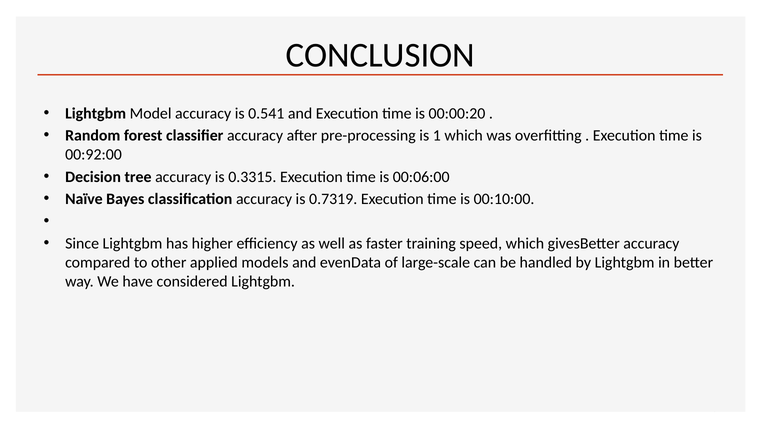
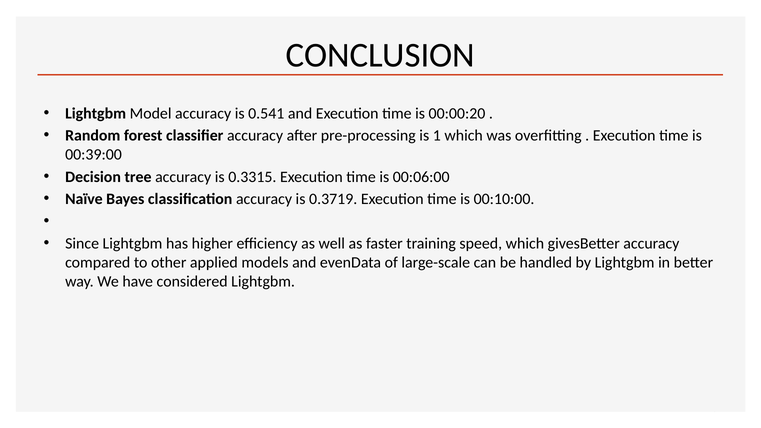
00:92:00: 00:92:00 -> 00:39:00 (94, 155)
0.7319: 0.7319 -> 0.3719 (333, 199)
